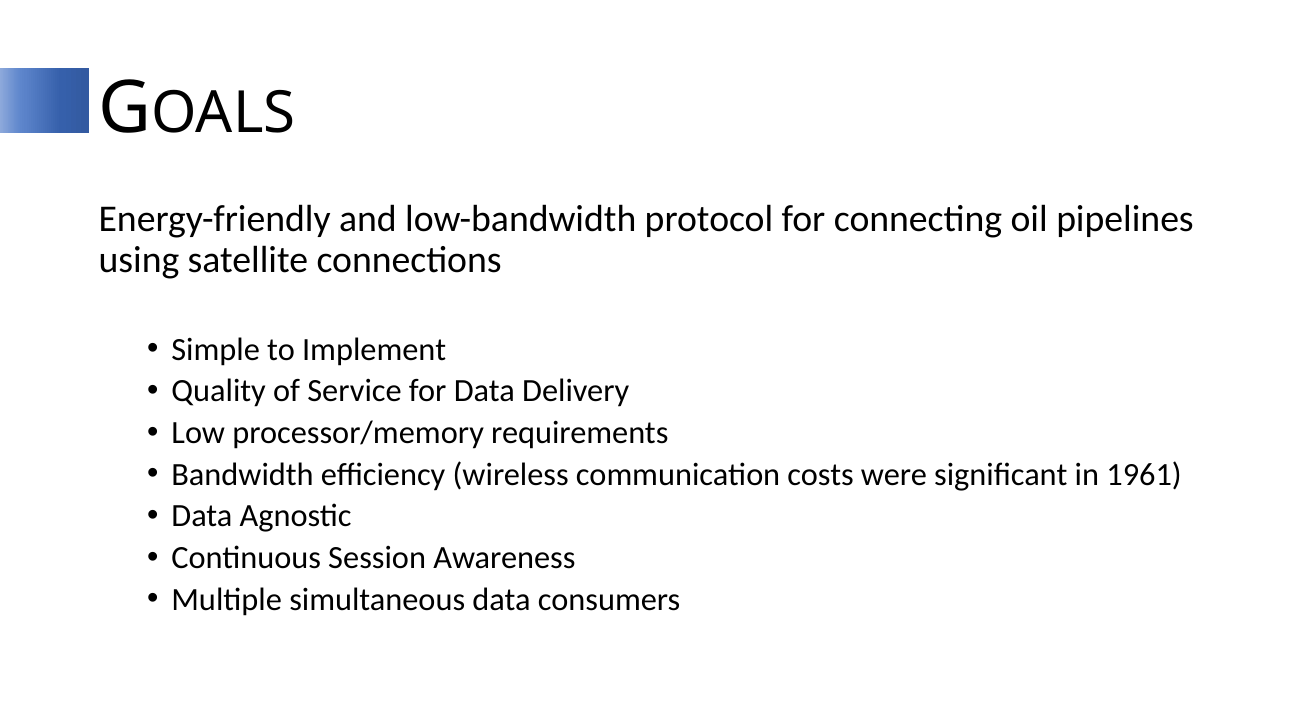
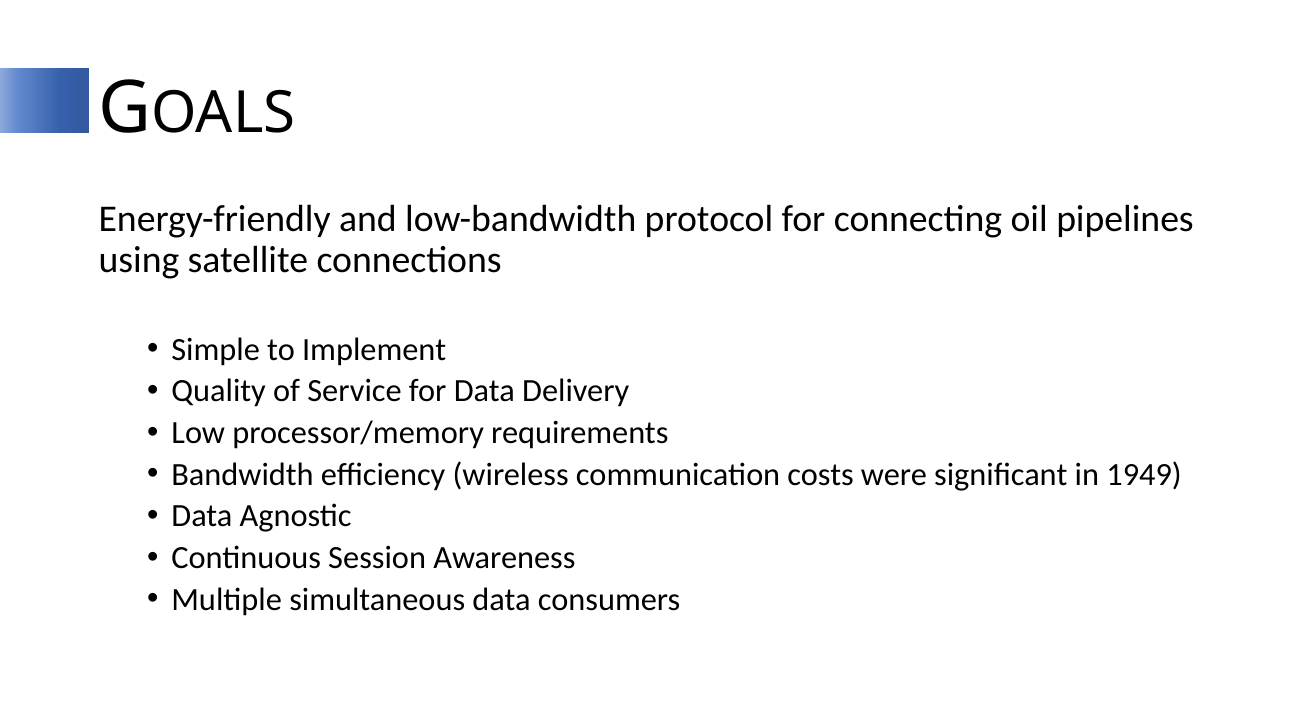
1961: 1961 -> 1949 (1144, 474)
